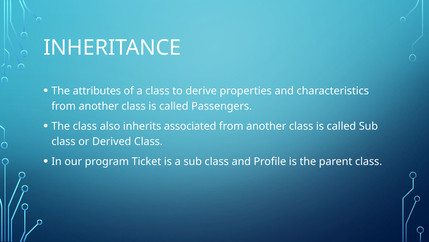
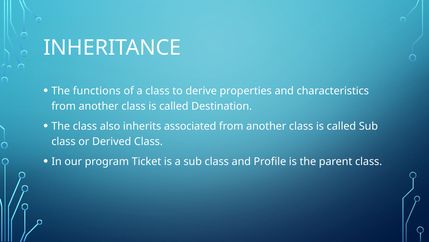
attributes: attributes -> functions (97, 91)
Passengers: Passengers -> Destination (222, 106)
